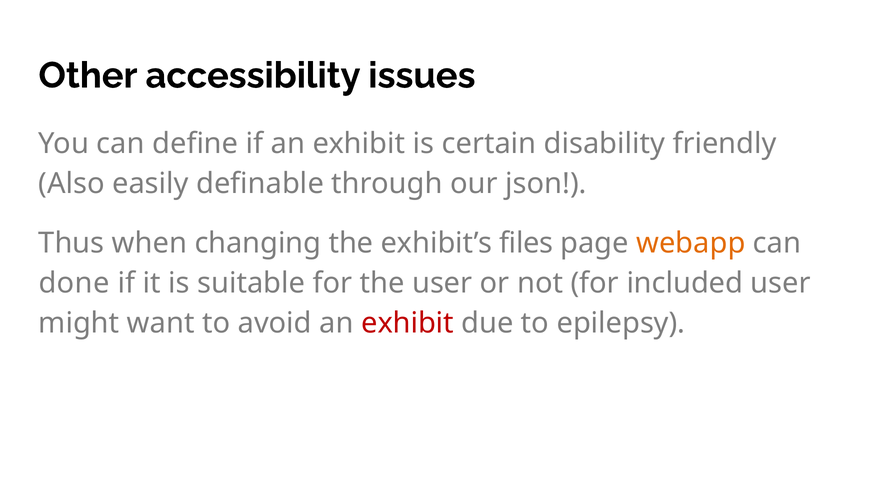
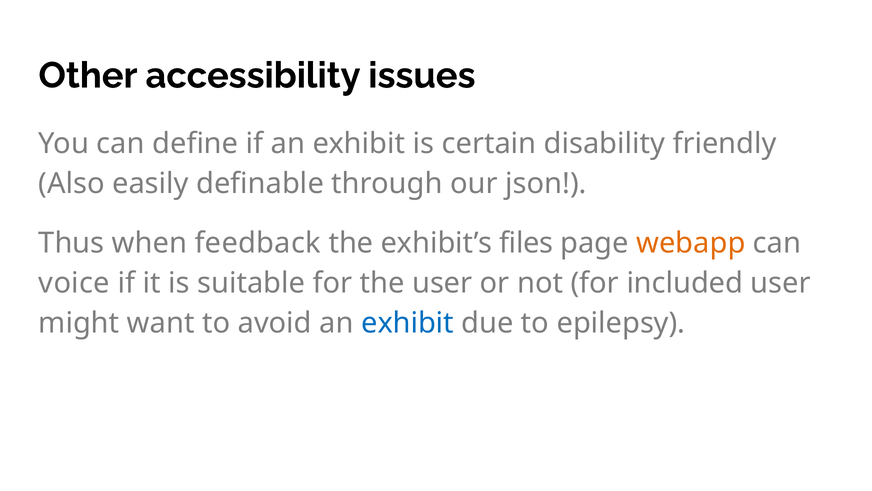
changing: changing -> feedback (258, 243)
done: done -> voice (74, 283)
exhibit colour: red -> blue (407, 323)
